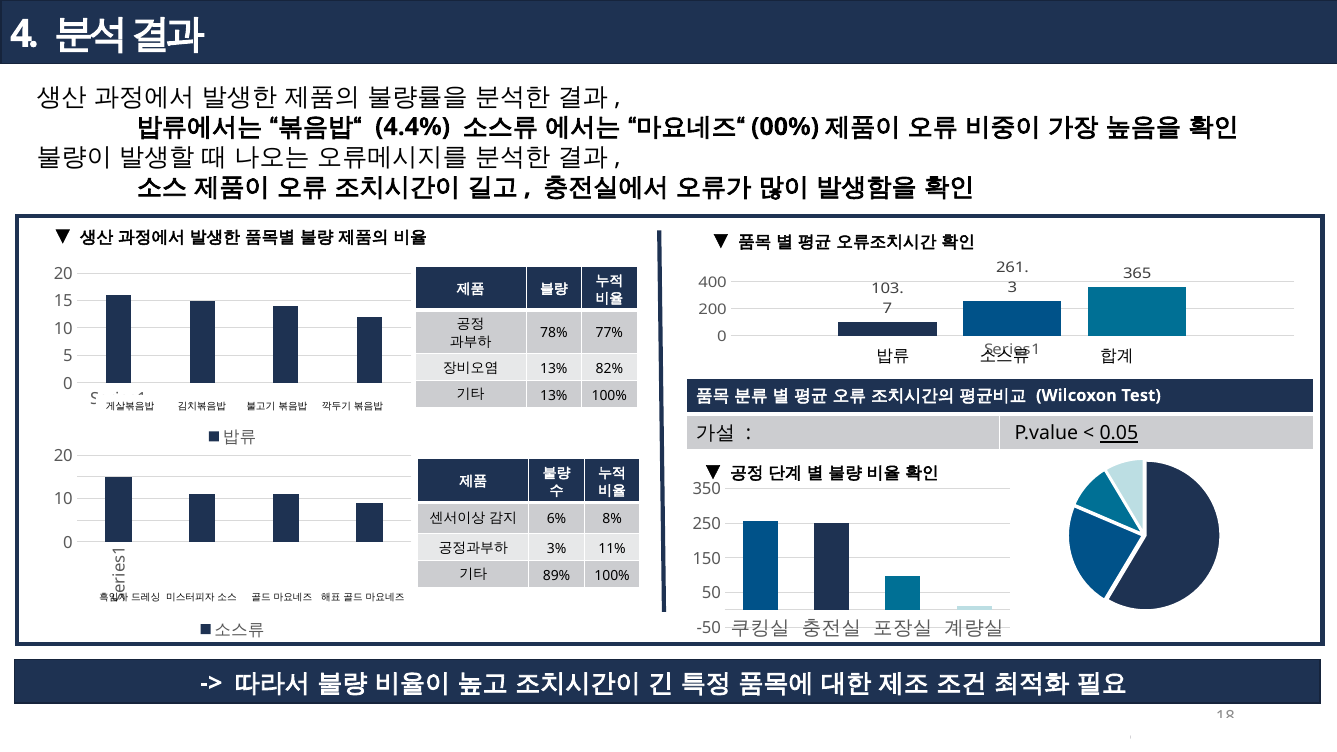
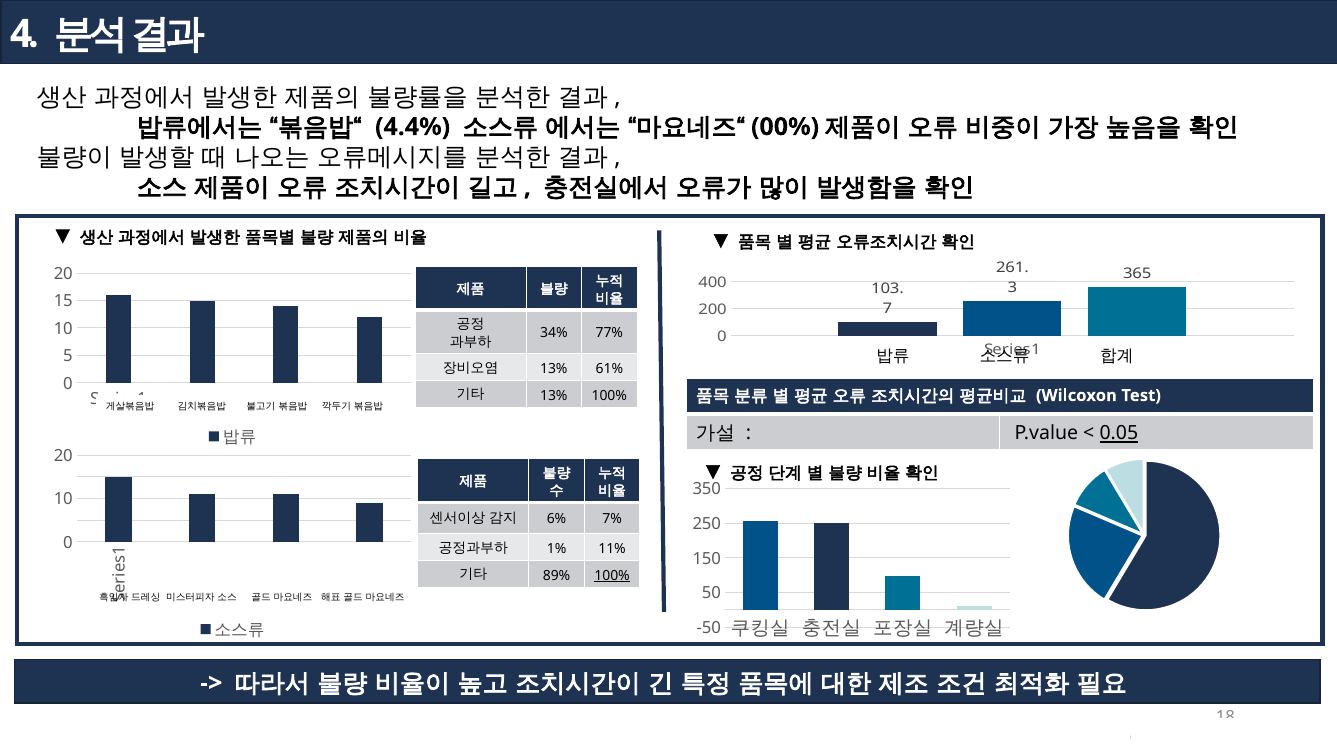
78%: 78% -> 34% (554, 333)
82%: 82% -> 61% (609, 369)
8%: 8% -> 7% (612, 519)
3%: 3% -> 1% (557, 549)
100% underline: none -> present (612, 576)
